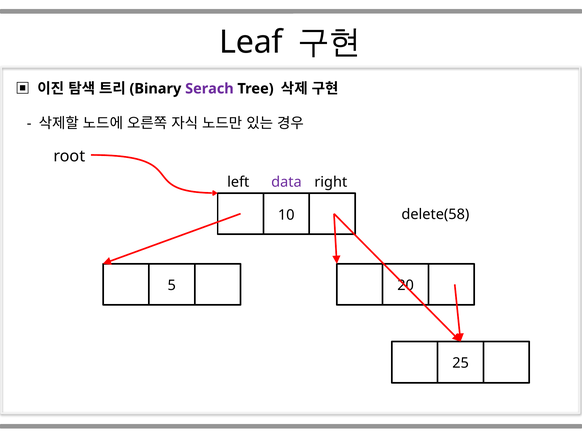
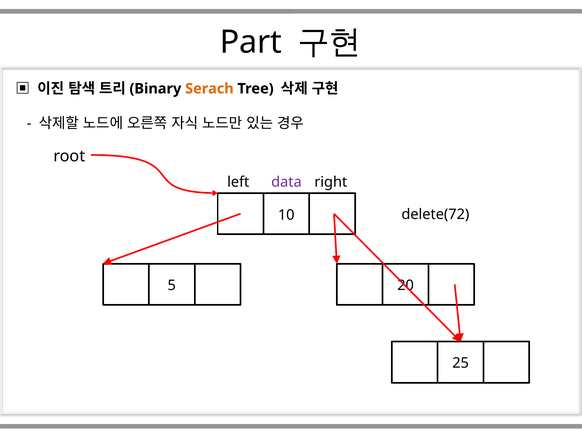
Leaf: Leaf -> Part (251, 42)
Serach colour: purple -> orange (209, 89)
delete(58: delete(58 -> delete(72 (435, 215)
